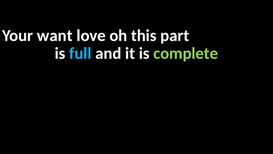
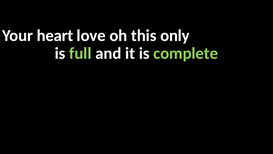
want: want -> heart (55, 35)
part: part -> only (175, 35)
full colour: light blue -> light green (80, 53)
